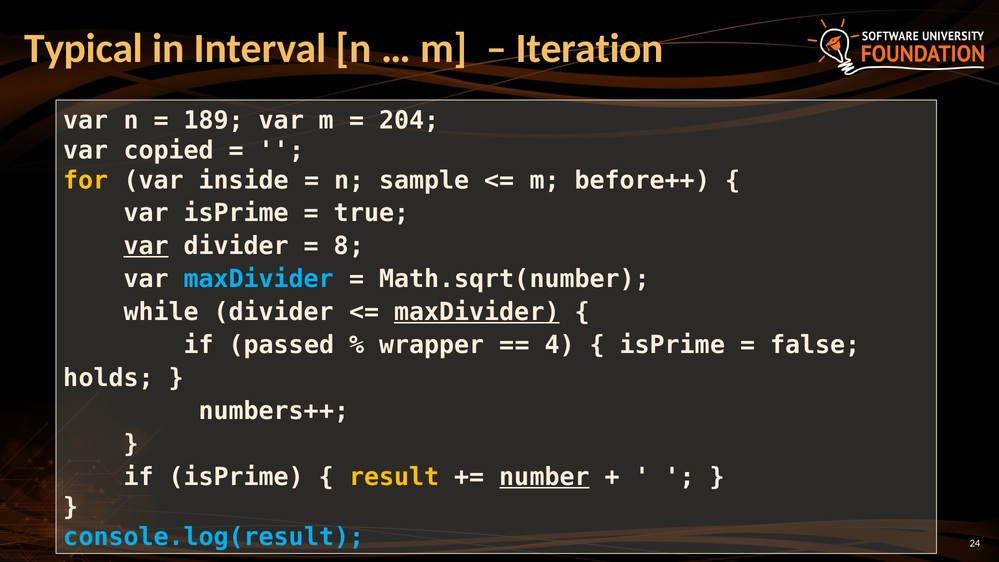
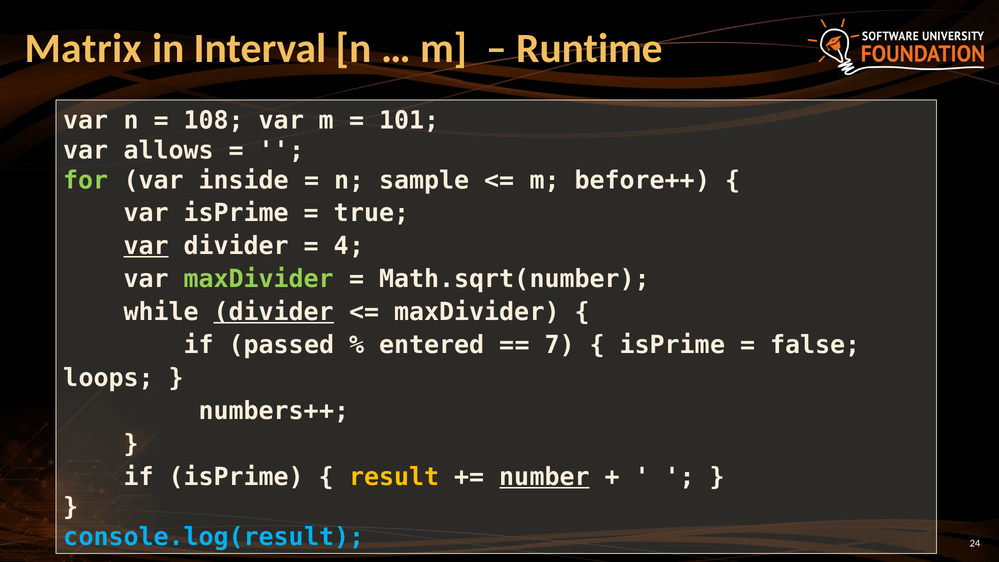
Typical: Typical -> Matrix (83, 49)
Iteration: Iteration -> Runtime (590, 49)
189: 189 -> 108 (214, 120)
204: 204 -> 101 (409, 120)
copied: copied -> allows (169, 150)
for colour: yellow -> light green (86, 180)
8: 8 -> 4 (349, 246)
maxDivider colour: light blue -> light green (259, 279)
divider underline: none -> present (274, 312)
maxDivider underline: present -> none (477, 312)
wrapper: wrapper -> entered (432, 345)
4: 4 -> 7 (560, 345)
holds: holds -> loops (109, 378)
